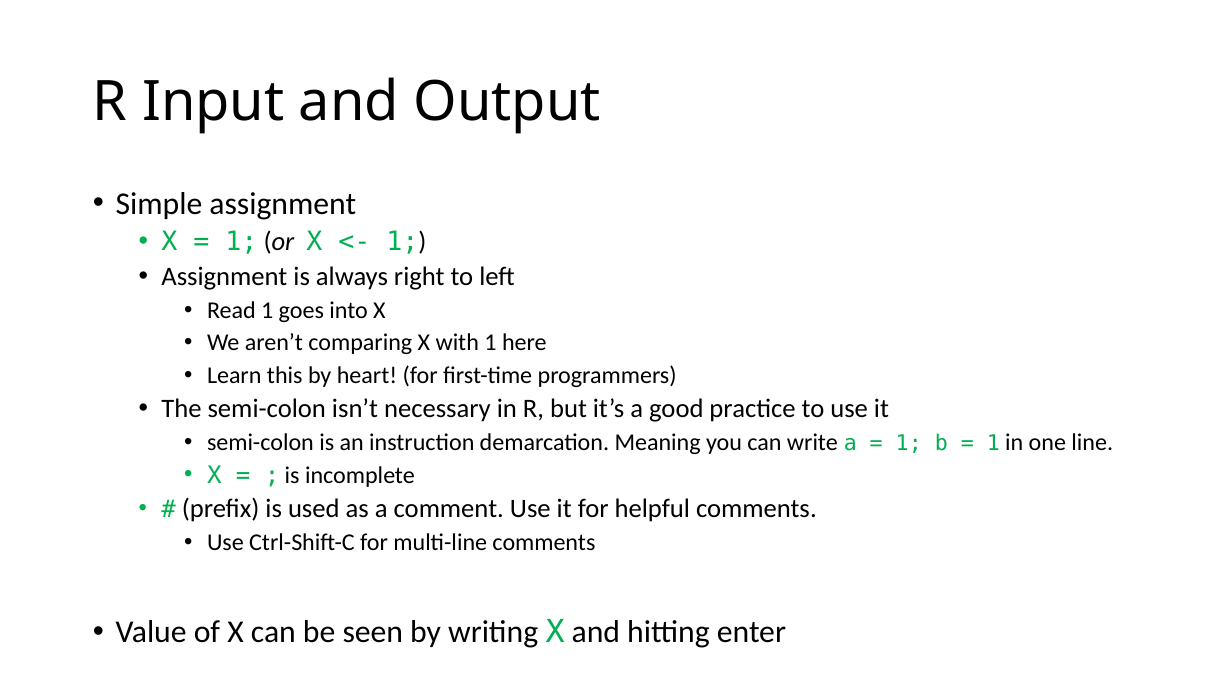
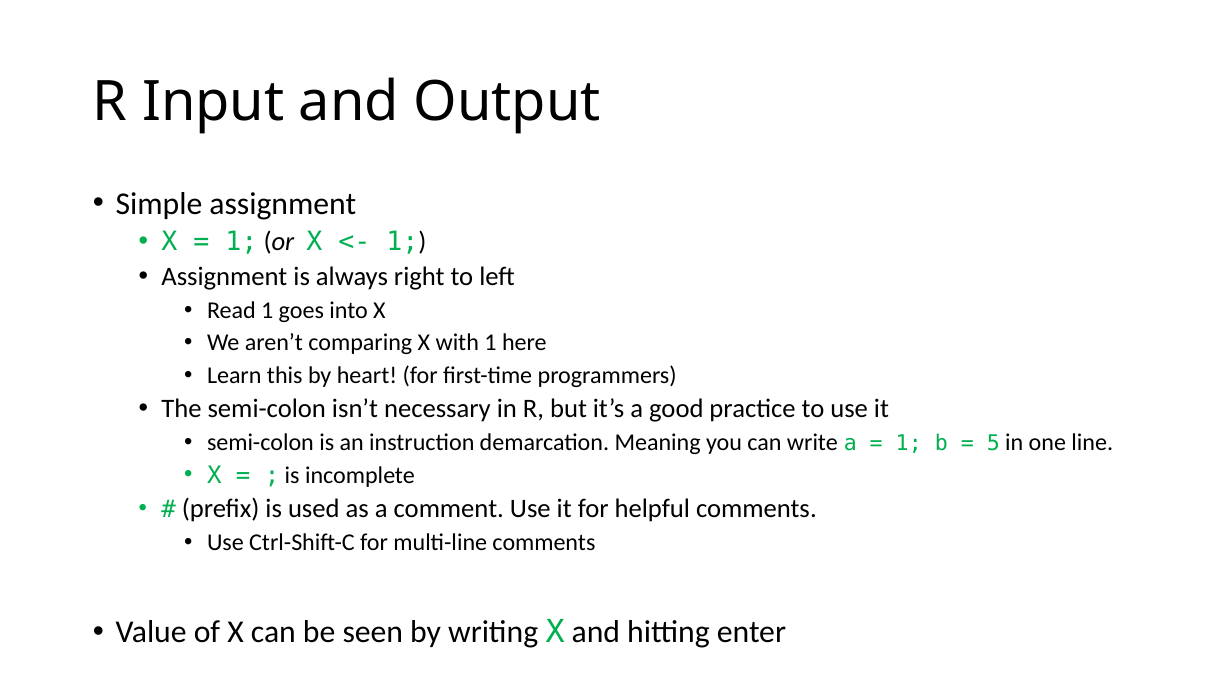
1: 1 -> 5 (993, 444)
